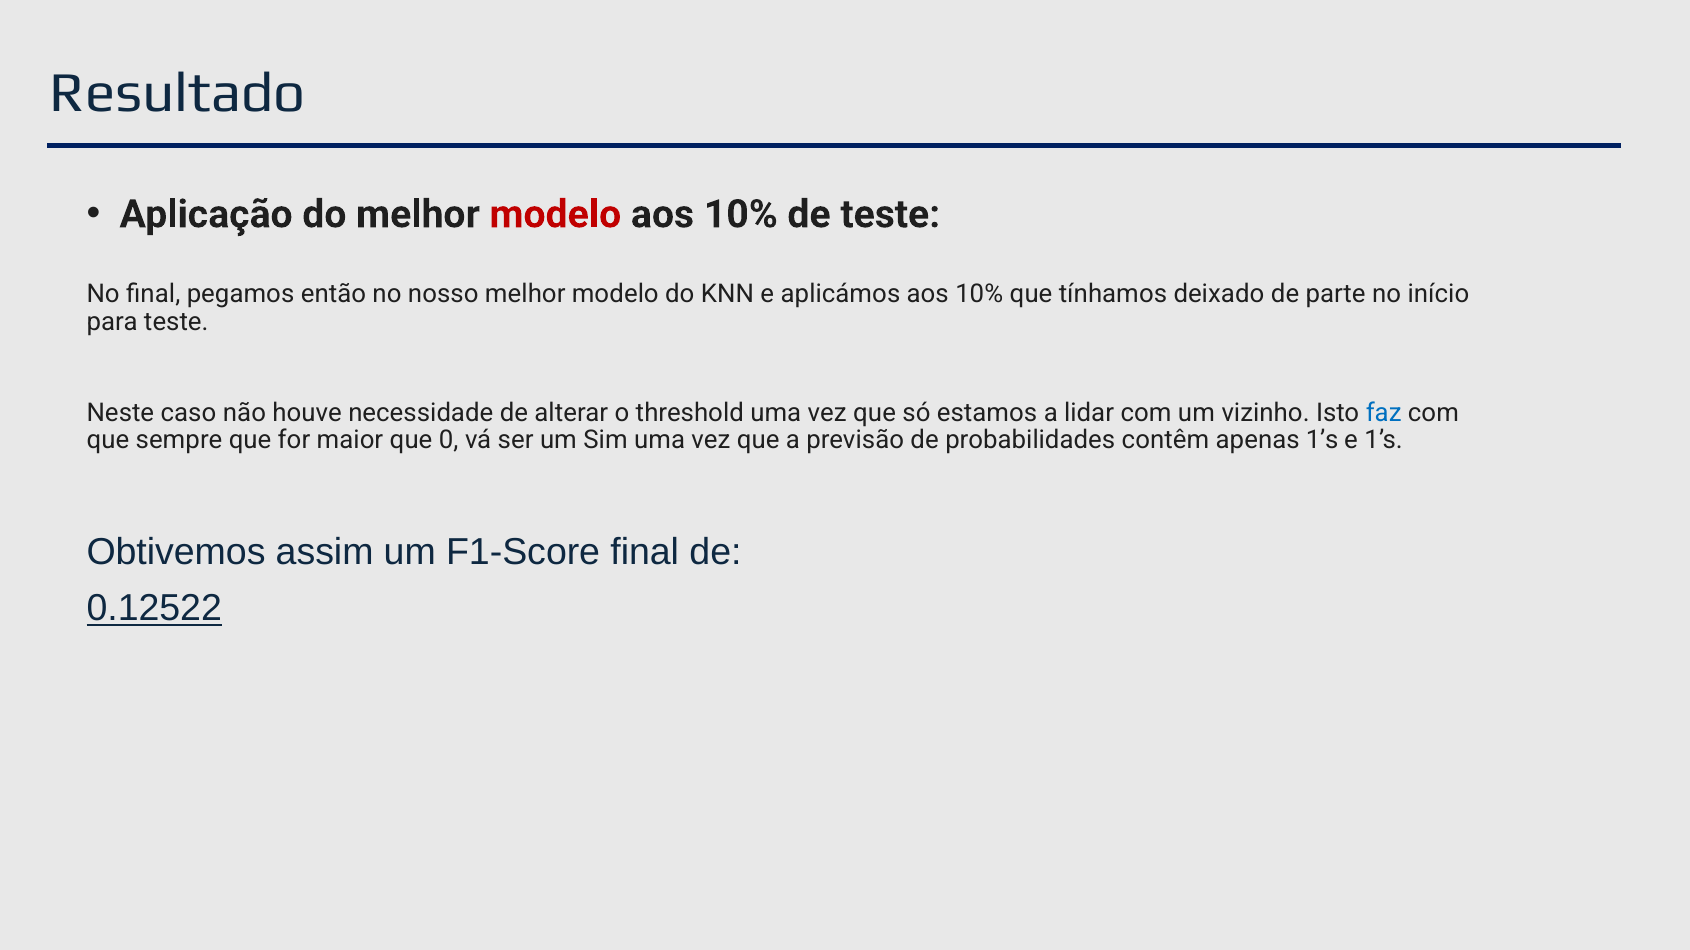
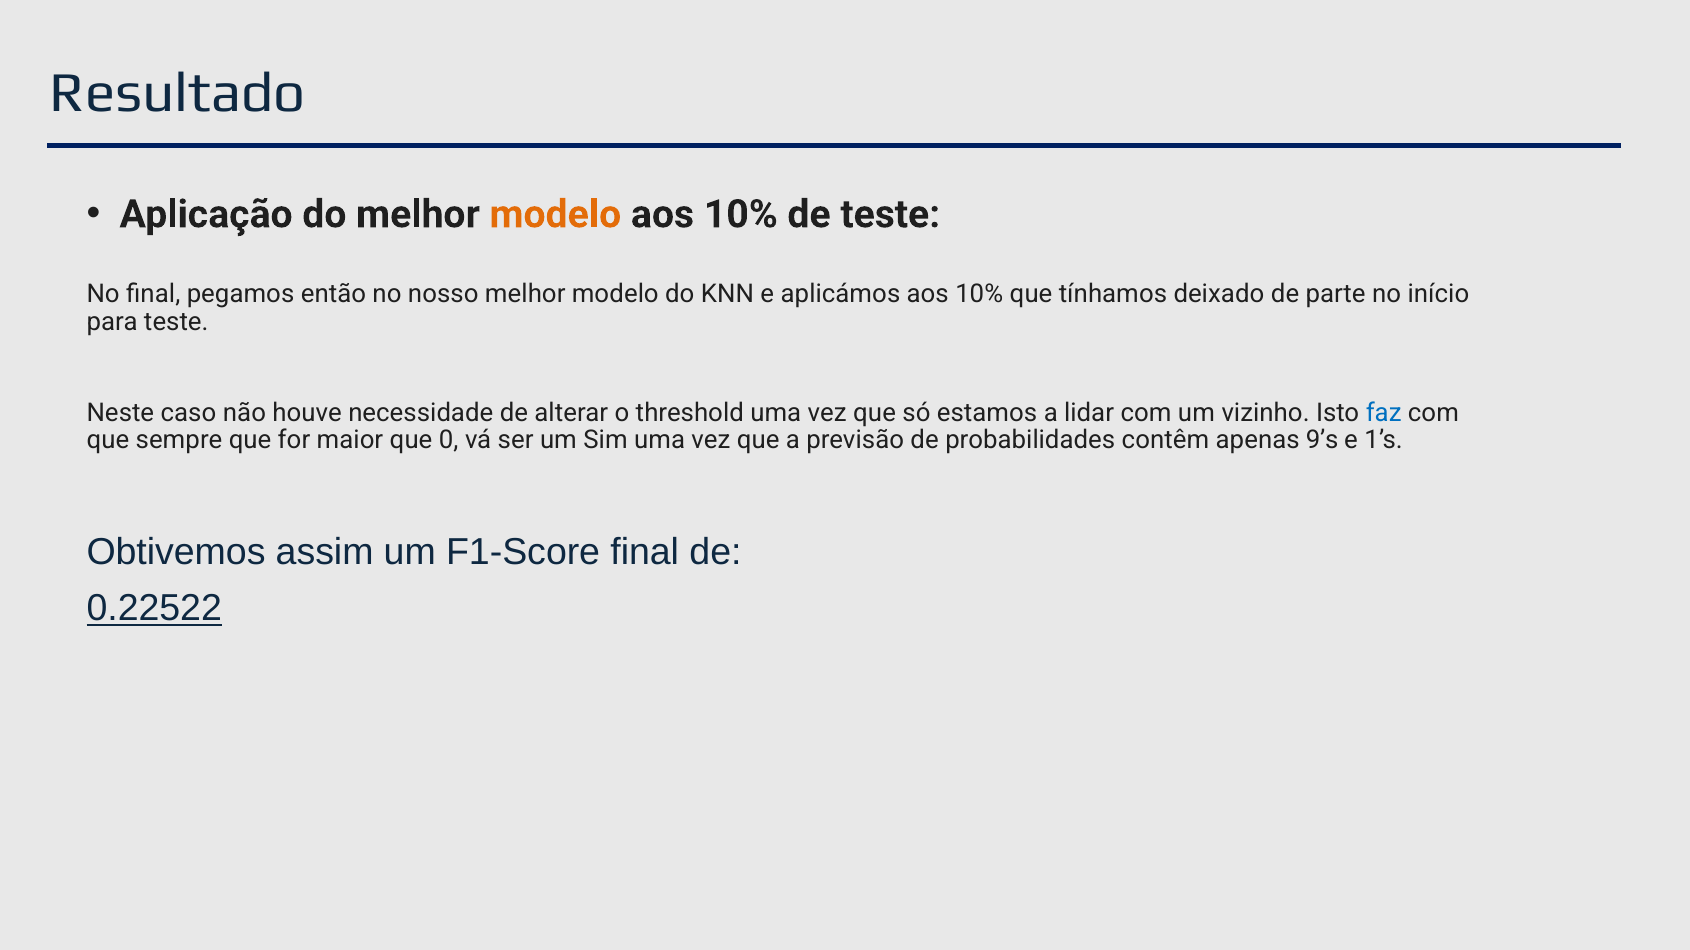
modelo colour: red -> orange (555, 214)
apenas 1’s: 1’s -> 9’s (1322, 441)
0.12522: 0.12522 -> 0.22522 (154, 609)
